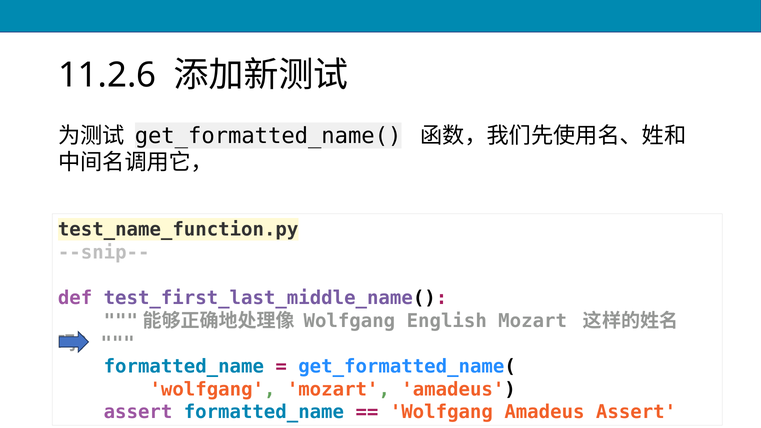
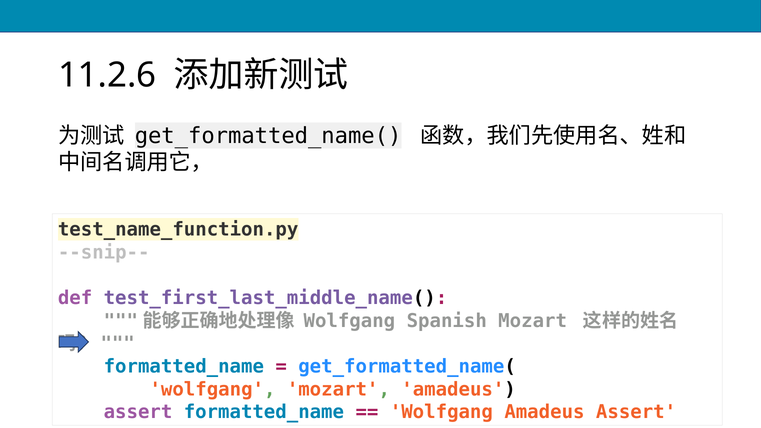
English: English -> Spanish (447, 321)
